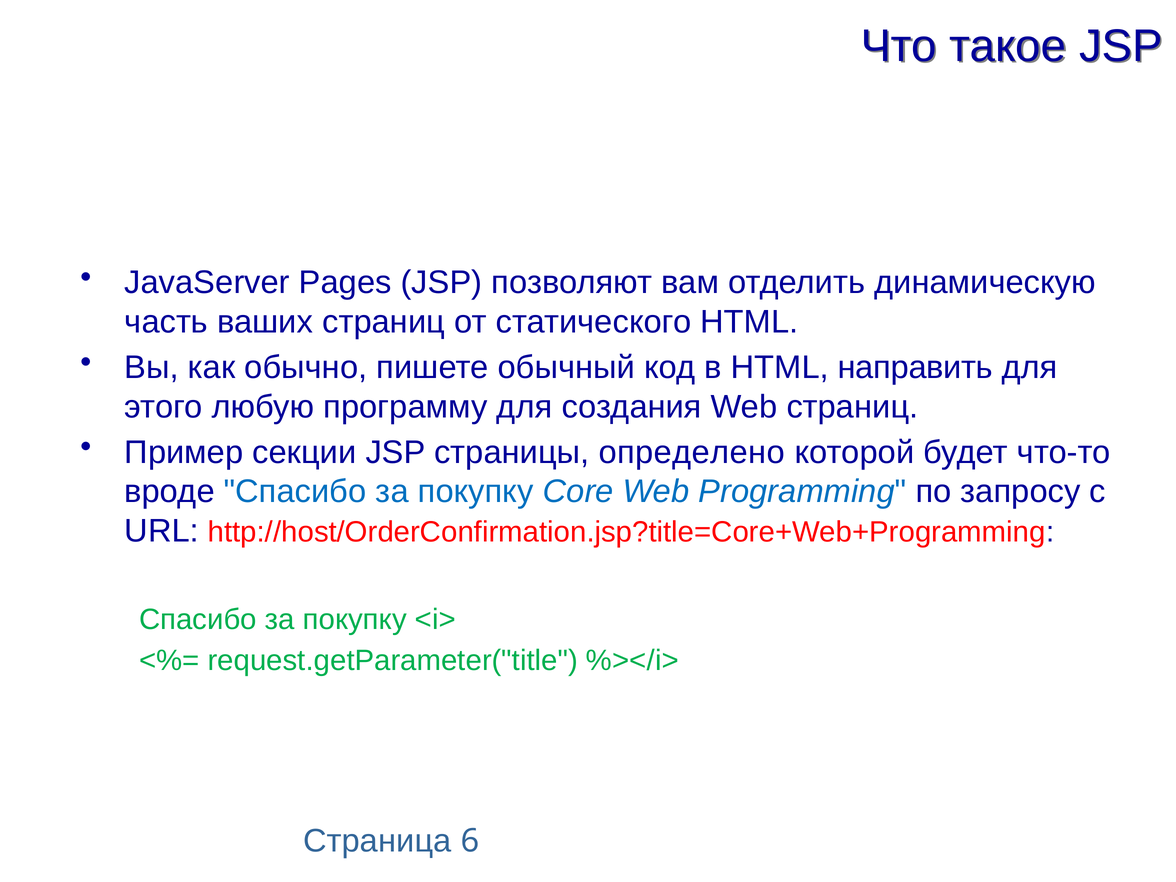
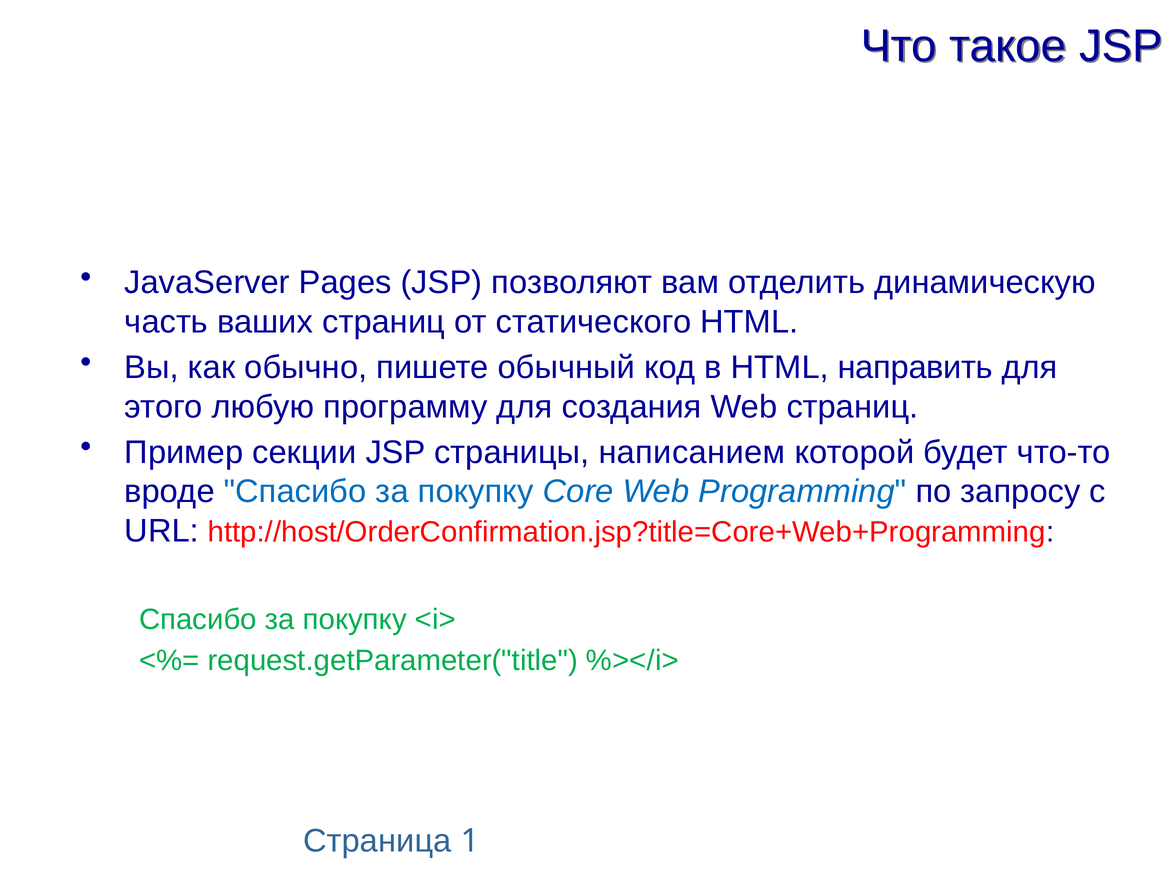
определено: определено -> написанием (692, 452)
6: 6 -> 1 (470, 841)
